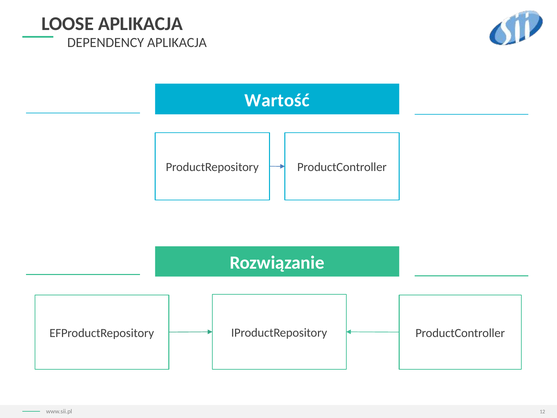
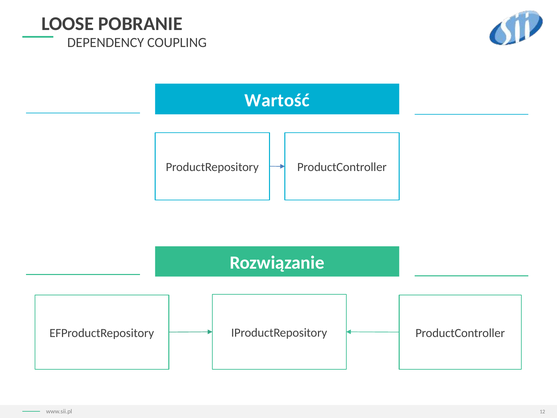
LOOSE APLIKACJA: APLIKACJA -> POBRANIE (140, 24)
DEPENDENCY APLIKACJA: APLIKACJA -> COUPLING (177, 43)
